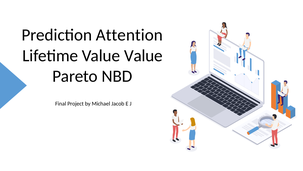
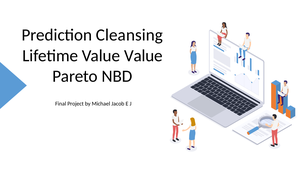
Attention: Attention -> Cleansing (129, 35)
